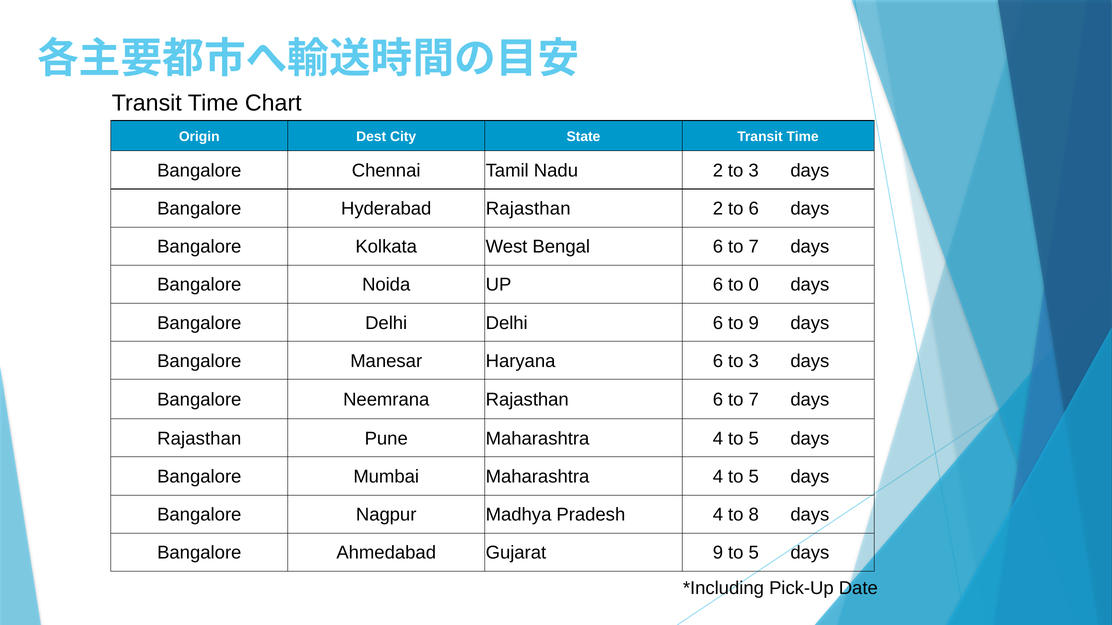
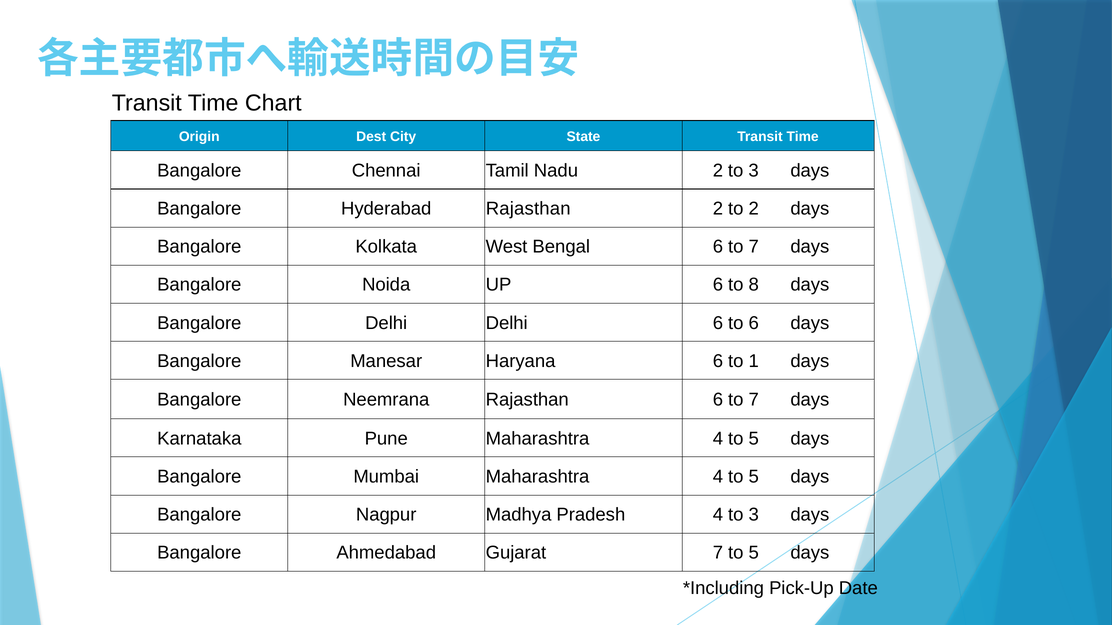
to 6: 6 -> 2 (754, 209)
0: 0 -> 8 (754, 285)
to 9: 9 -> 6 (754, 323)
6 to 3: 3 -> 1 (754, 361)
Rajasthan: Rajasthan -> Karnataka (199, 439)
4 to 8: 8 -> 3 (754, 515)
Gujarat 9: 9 -> 7 (718, 553)
